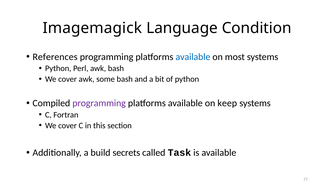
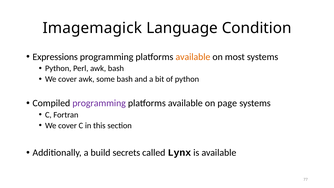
References: References -> Expressions (55, 57)
available colour: blue -> orange (193, 57)
keep: keep -> page (227, 103)
Task: Task -> Lynx (179, 153)
